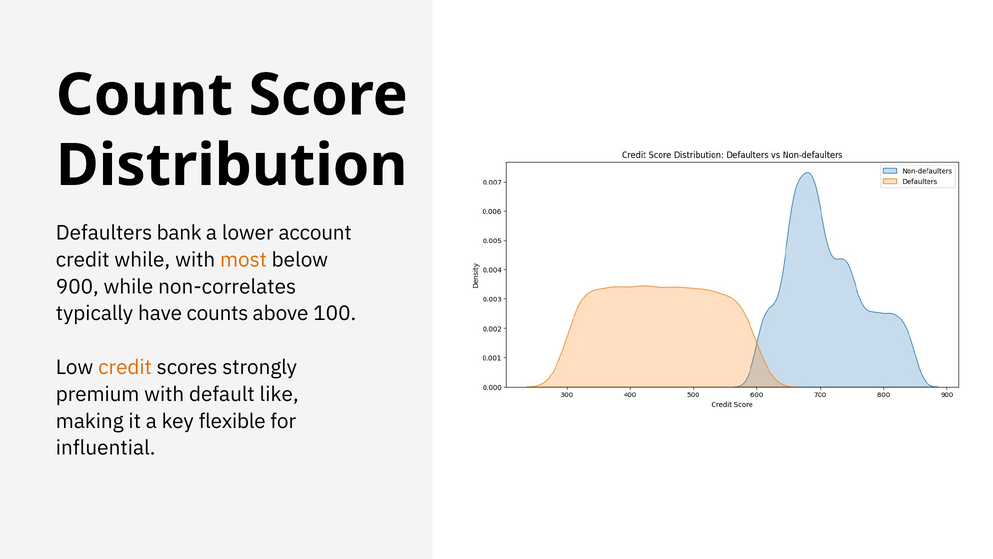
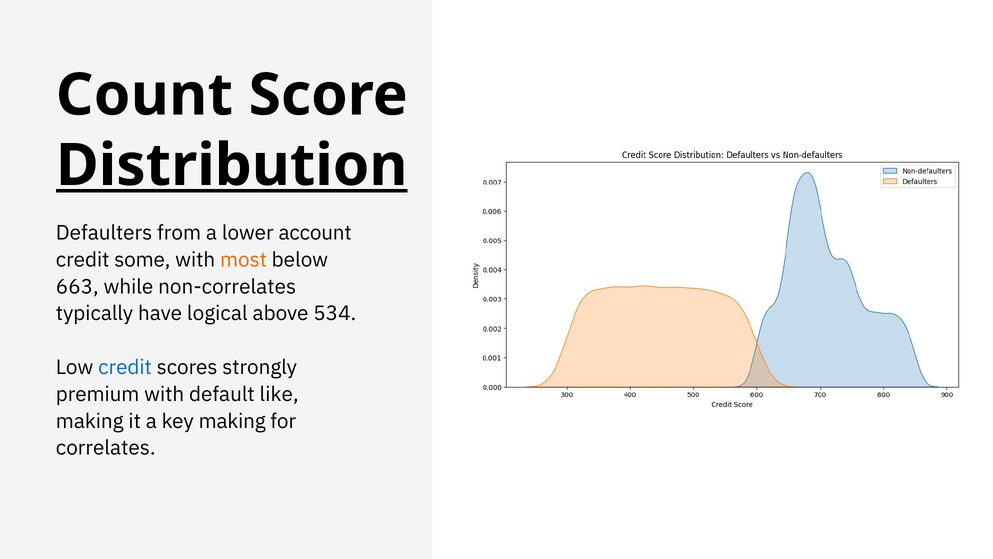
Distribution underline: none -> present (232, 165)
bank: bank -> from (179, 233)
credit while: while -> some (142, 260)
900: 900 -> 663 (77, 286)
counts: counts -> logical (217, 313)
100: 100 -> 534 (335, 313)
credit colour: orange -> blue (125, 367)
key flexible: flexible -> making (232, 421)
influential: influential -> correlates (106, 448)
